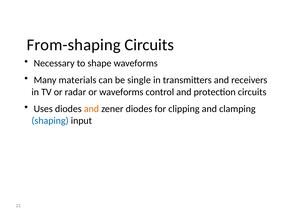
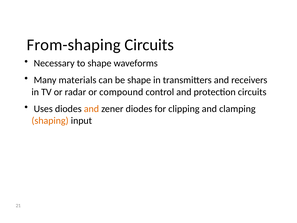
be single: single -> shape (139, 80)
or waveforms: waveforms -> compound (121, 92)
shaping colour: blue -> orange (50, 121)
